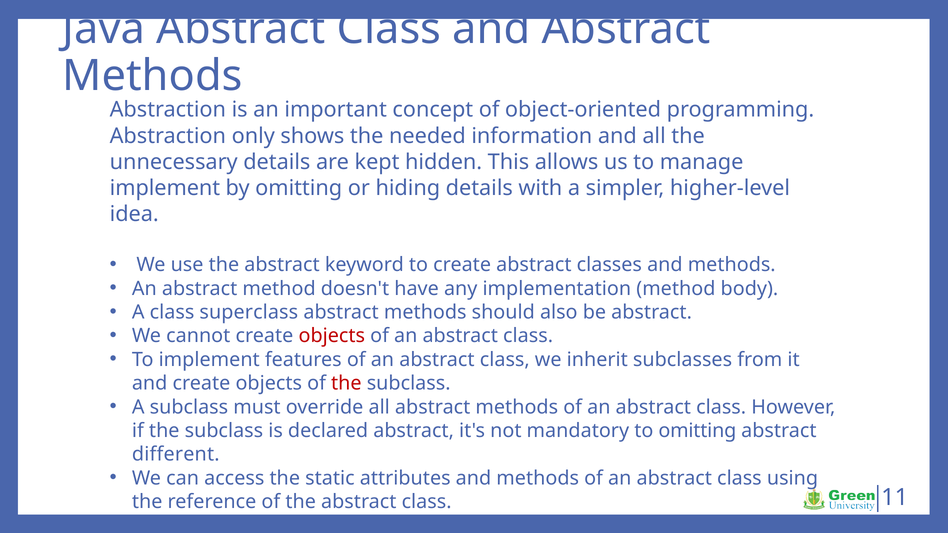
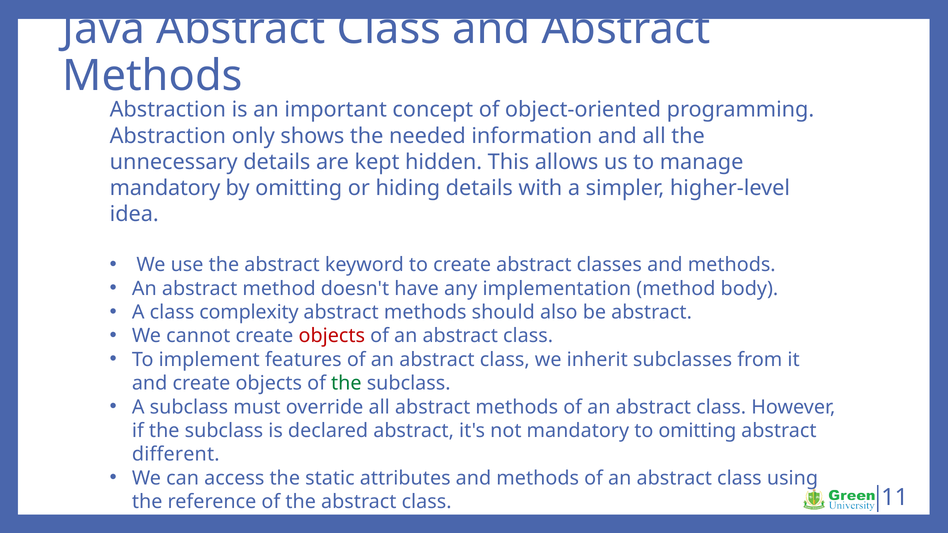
implement: implement -> mandatory (165, 188)
superclass: superclass -> complexity (249, 312)
the colour: red -> green (346, 383)
